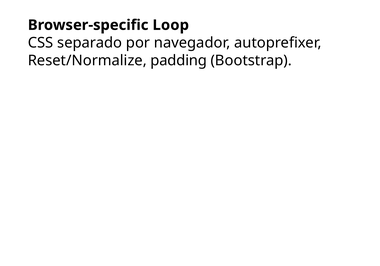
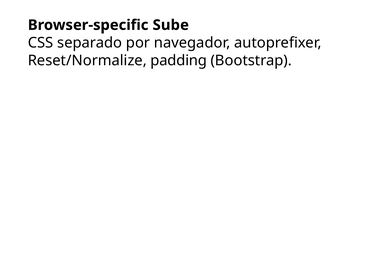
Loop: Loop -> Sube (171, 25)
